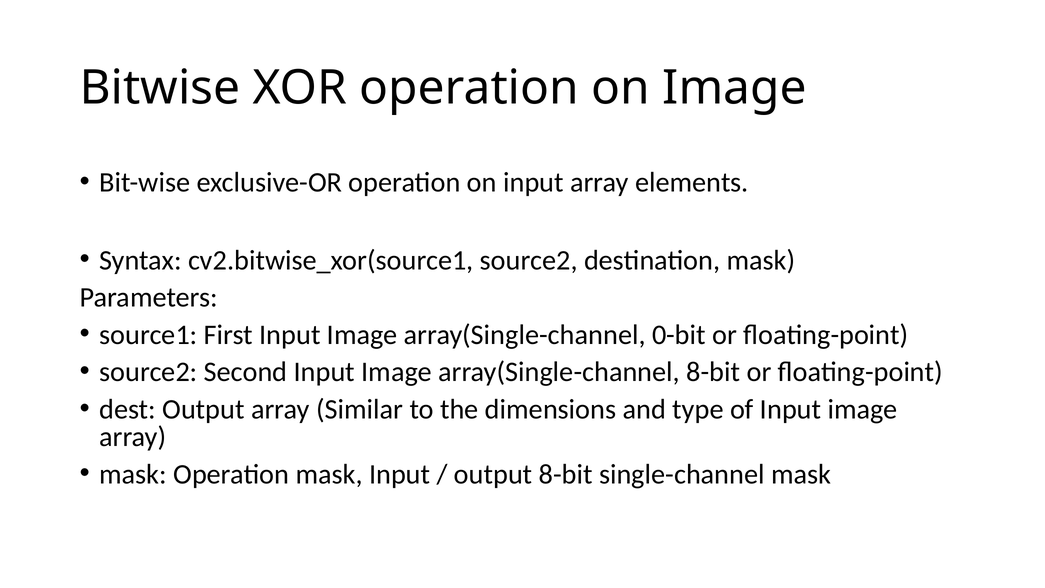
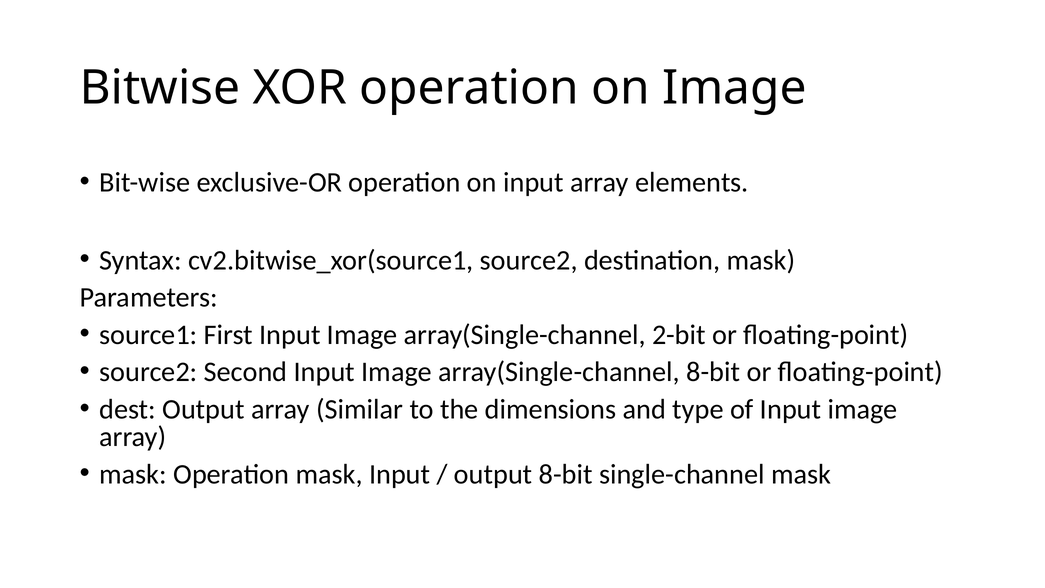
0-bit: 0-bit -> 2-bit (679, 335)
